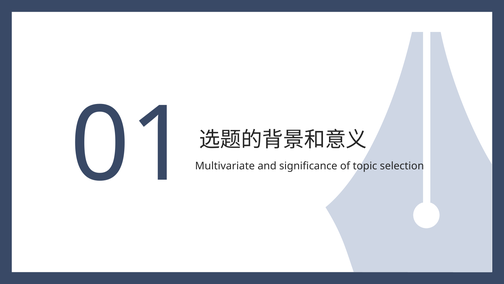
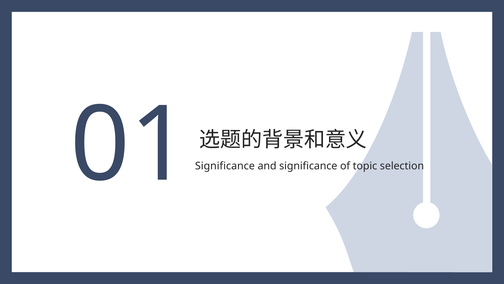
Multivariate: Multivariate -> Significance (225, 166)
